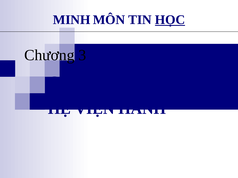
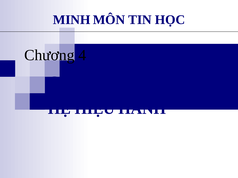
HỌC underline: present -> none (170, 20)
3: 3 -> 4 (82, 55)
VIỆN: VIỆN -> HIỆU (95, 109)
